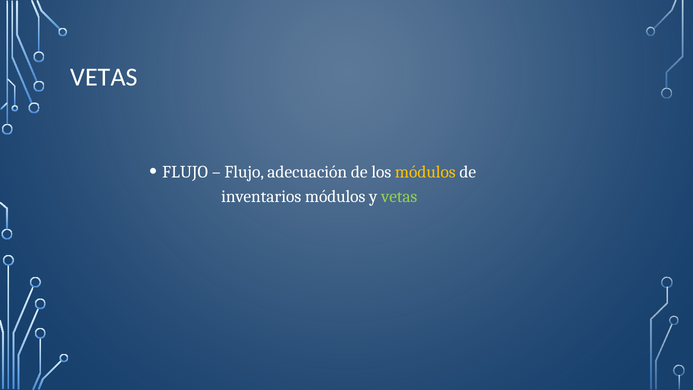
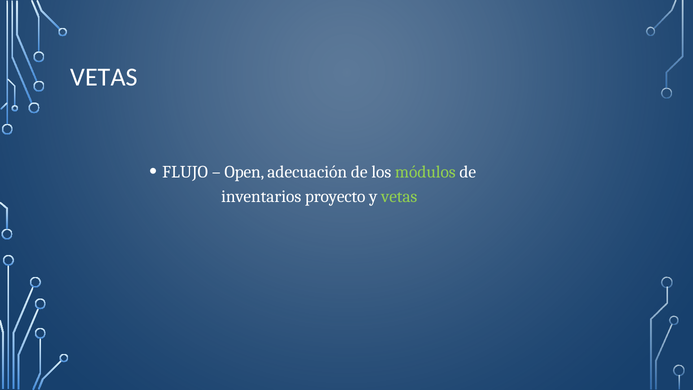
Flujo: Flujo -> Open (244, 172)
módulos colour: yellow -> light green (425, 172)
inventarios módulos: módulos -> proyecto (335, 197)
